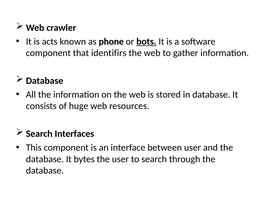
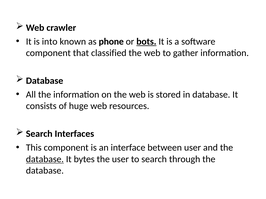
acts: acts -> into (50, 42)
identifirs: identifirs -> classified (109, 53)
database underline: none -> present (45, 159)
